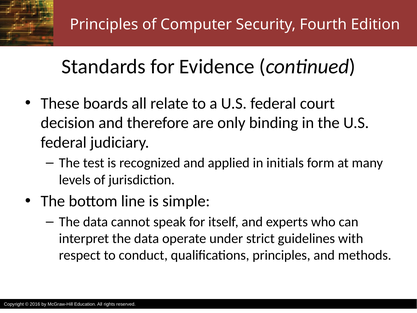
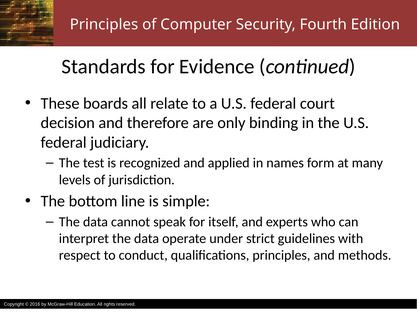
initials: initials -> names (285, 163)
